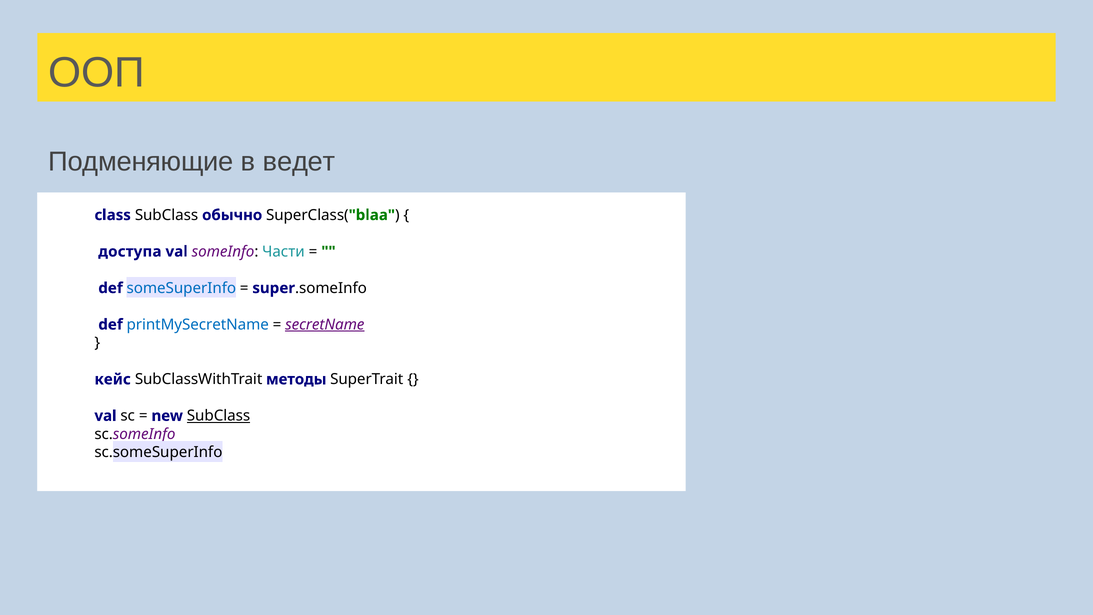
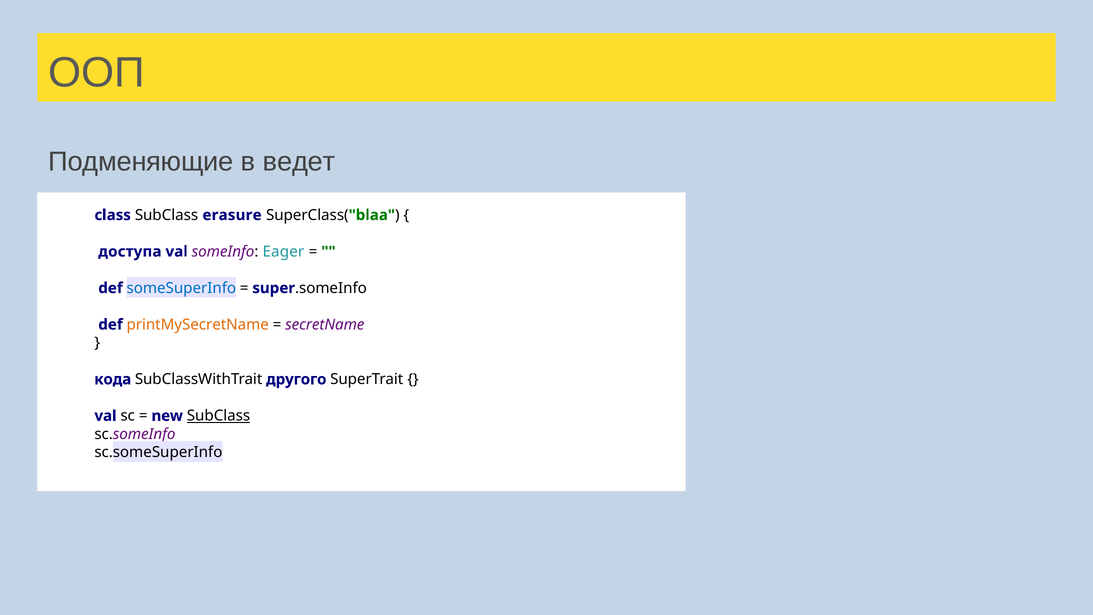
обычно: обычно -> erasure (232, 215)
Части: Части -> Eager (283, 252)
printMySecretName colour: blue -> orange (198, 325)
secretName underline: present -> none (325, 325)
кейс: кейс -> кода (113, 379)
методы: методы -> другого (296, 379)
